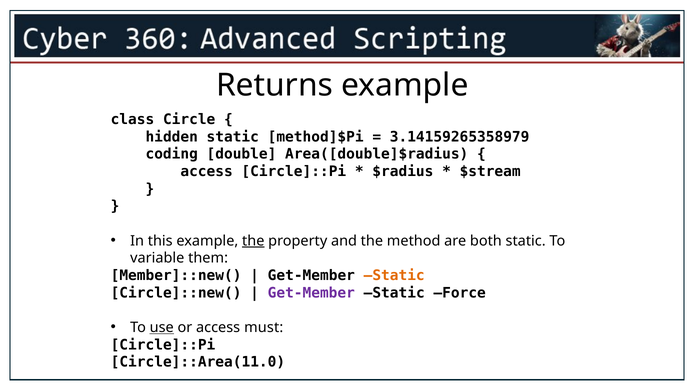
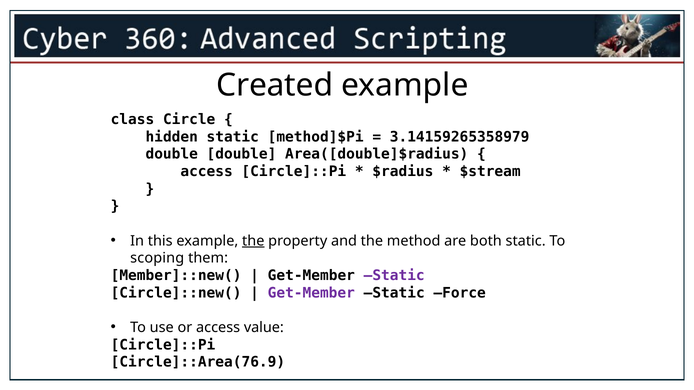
Returns: Returns -> Created (275, 86)
coding: coding -> double (172, 154)
variable: variable -> scoping (157, 258)
Static colour: orange -> purple (394, 276)
use underline: present -> none (162, 328)
must: must -> value (264, 328)
Circle]::Area(11.0: Circle]::Area(11.0 -> Circle]::Area(76.9 (198, 363)
